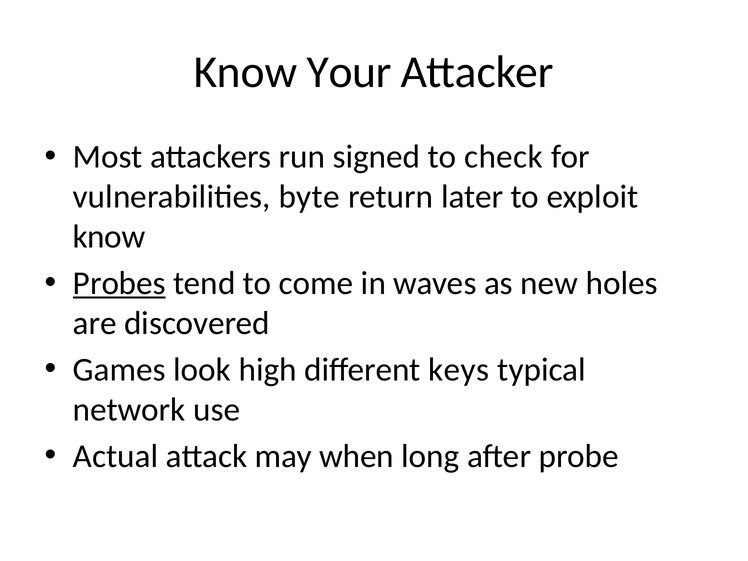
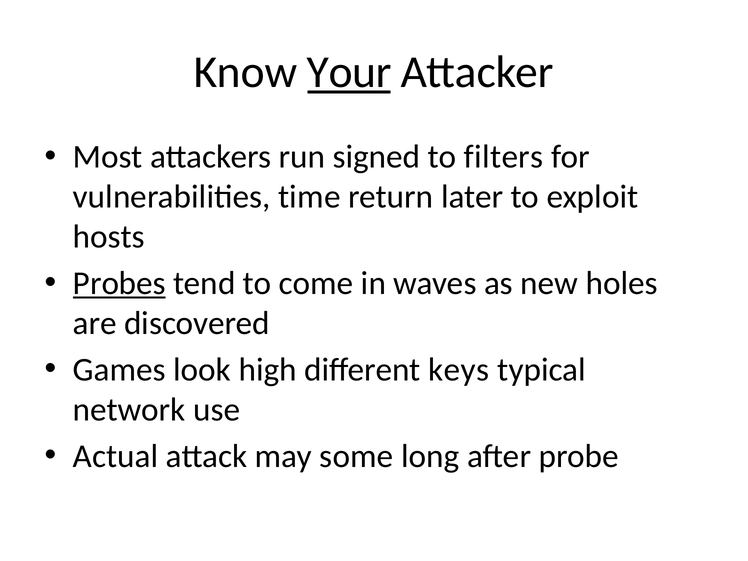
Your underline: none -> present (349, 72)
check: check -> filters (504, 157)
byte: byte -> time (309, 197)
know: know -> hosts (109, 237)
when: when -> some (356, 456)
